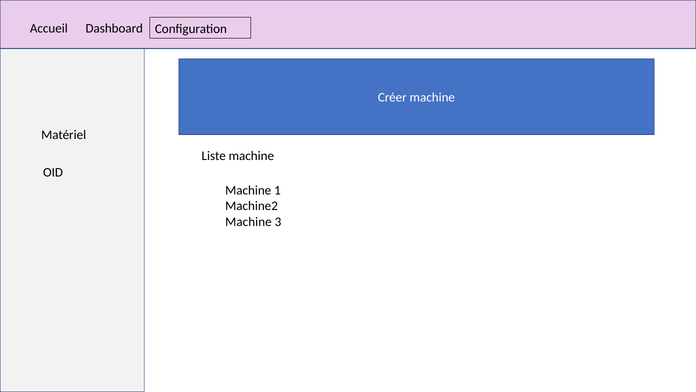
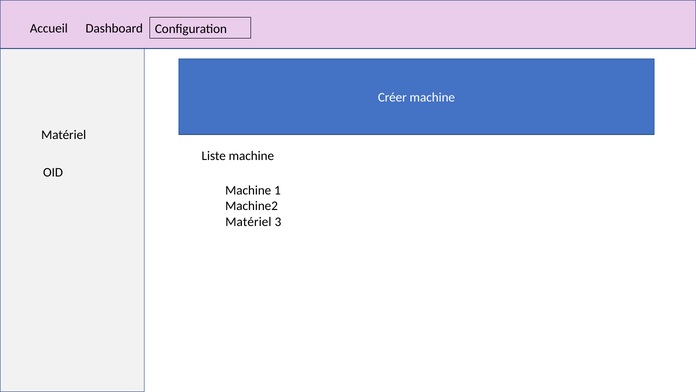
Machine: Machine -> Matériel (248, 222)
